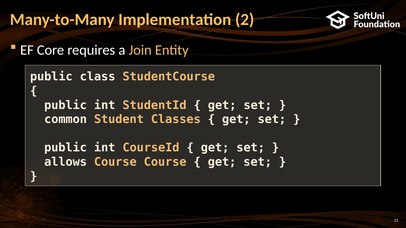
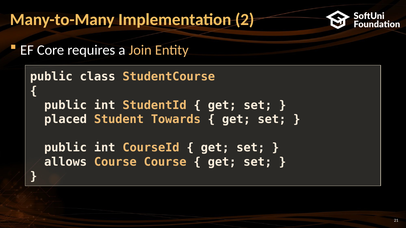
common: common -> placed (66, 120)
Classes: Classes -> Towards (176, 120)
